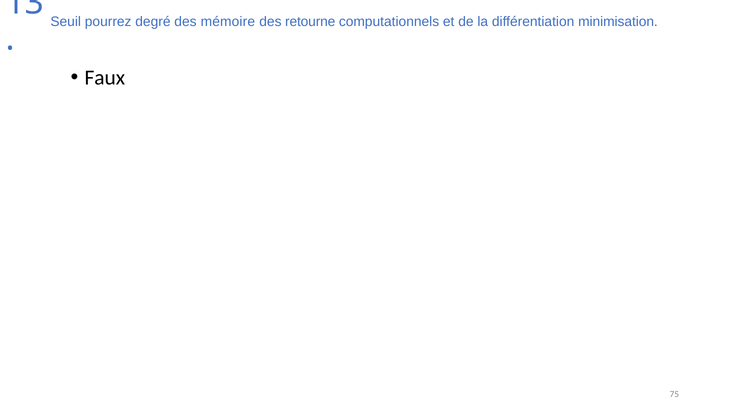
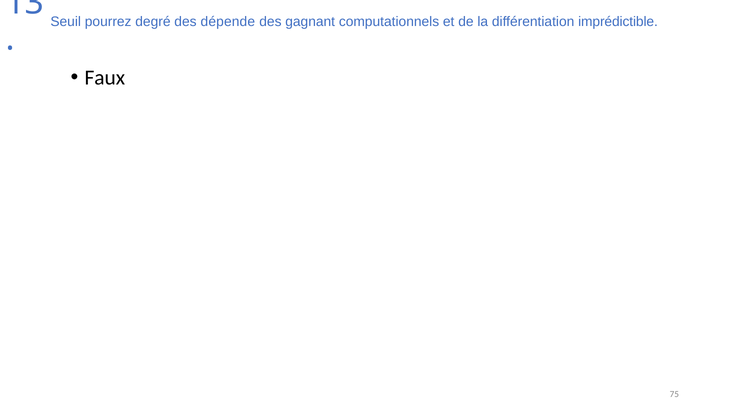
mémoire: mémoire -> dépende (228, 22)
retourne: retourne -> gagnant (310, 22)
minimisation: minimisation -> imprédictible (618, 22)
